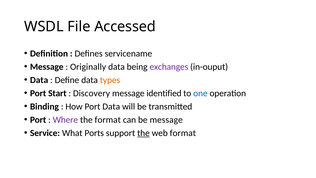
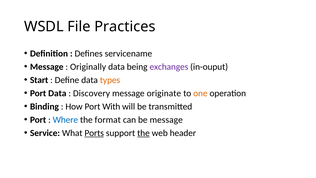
Accessed: Accessed -> Practices (125, 27)
Data: Data -> Start (39, 80)
Port Start: Start -> Data (57, 93)
identified: identified -> originate (164, 93)
one colour: blue -> orange (200, 93)
Port Data: Data -> With (111, 106)
Where colour: purple -> blue (65, 120)
Ports underline: none -> present (94, 133)
web format: format -> header (183, 133)
